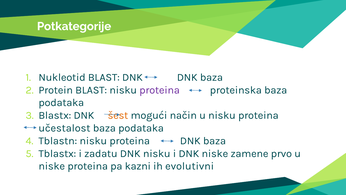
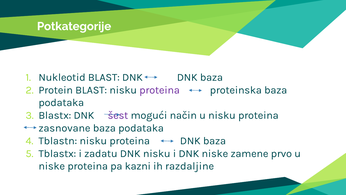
šest colour: orange -> purple (118, 115)
učestalost: učestalost -> zasnovane (64, 128)
evolutivni: evolutivni -> razdaljine (190, 166)
